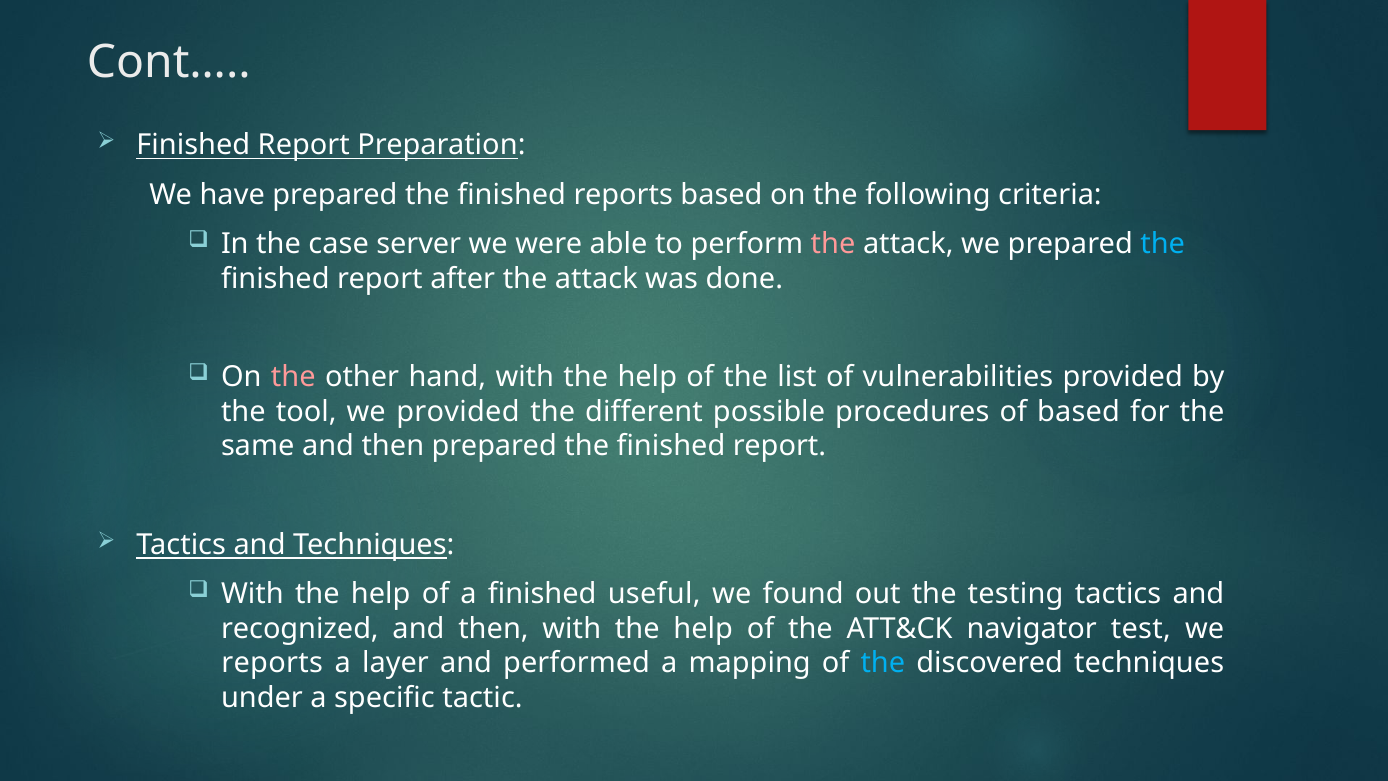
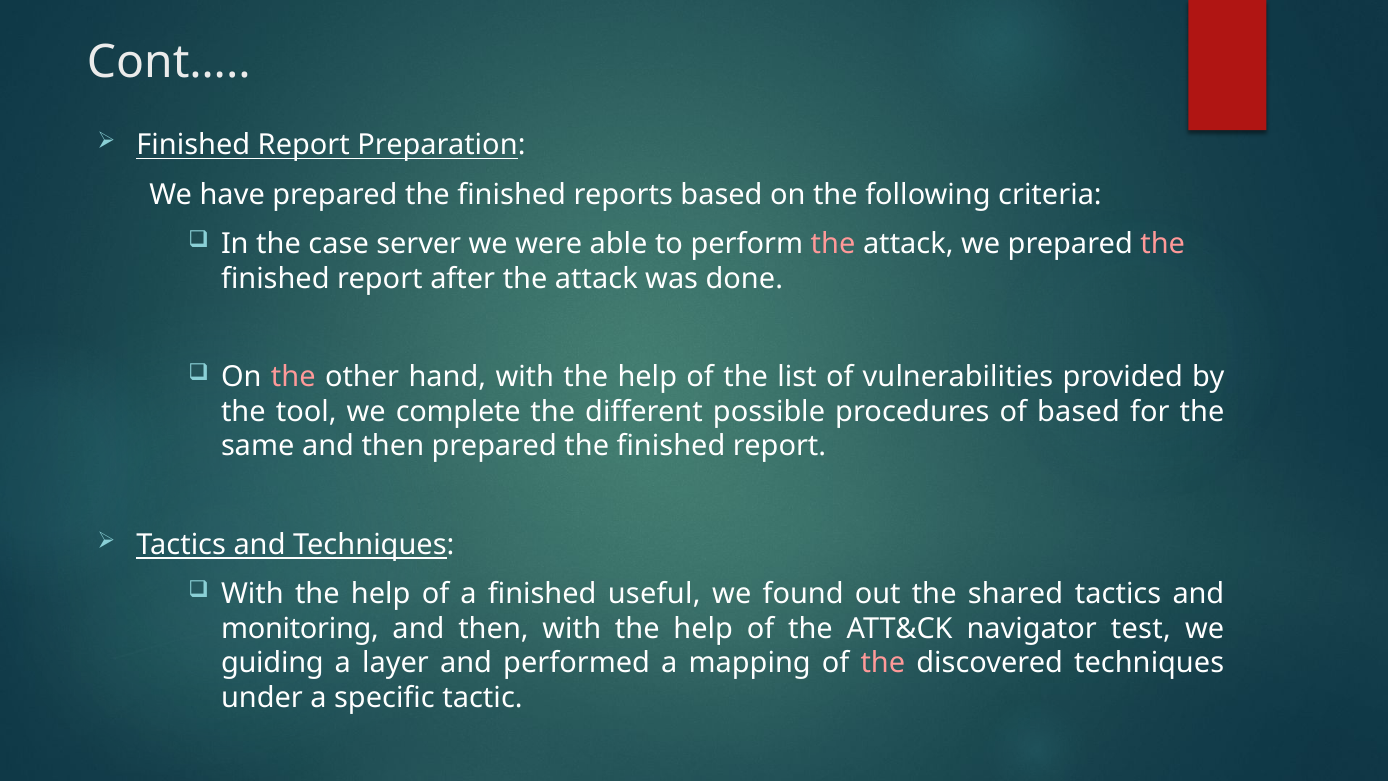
the colour: light blue -> pink (1163, 244)
we provided: provided -> complete (458, 411)
testing: testing -> shared (1016, 594)
recognized: recognized -> monitoring (300, 628)
reports: reports -> guiding (272, 663)
the colour: light blue -> pink (883, 663)
